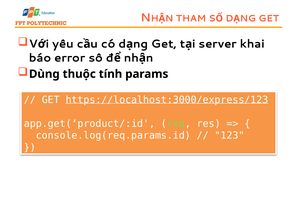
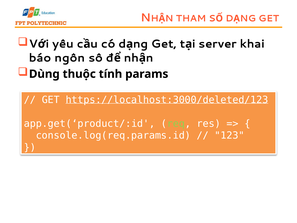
error: error -> ngôn (70, 58)
https://localhost:3000/express/123: https://localhost:3000/express/123 -> https://localhost:3000/deleted/123 (167, 100)
